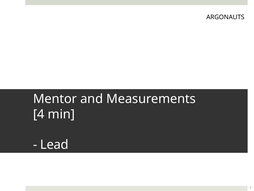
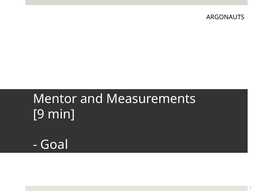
4: 4 -> 9 (39, 114)
Lead: Lead -> Goal (54, 144)
